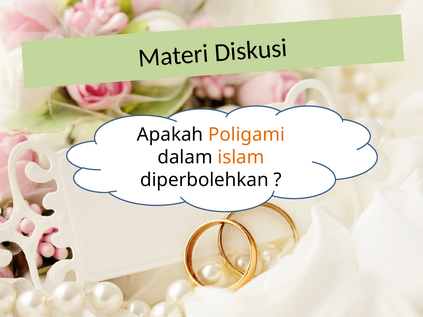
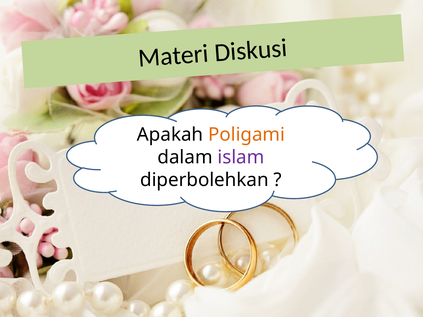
islam colour: orange -> purple (241, 157)
